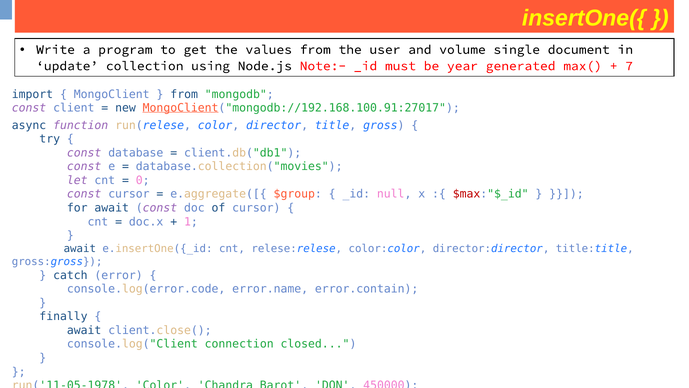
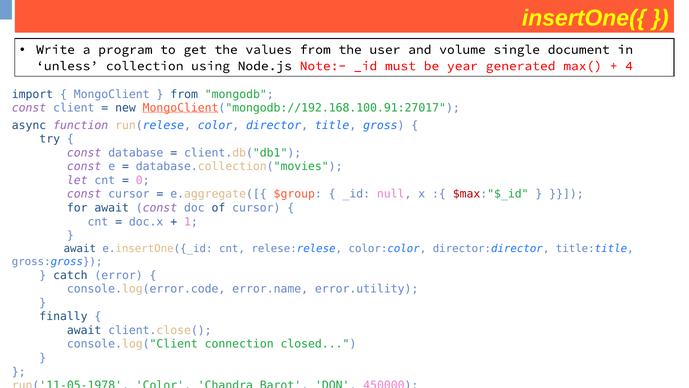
update: update -> unless (67, 66)
7: 7 -> 4 (629, 66)
error.contain: error.contain -> error.utility (367, 289)
